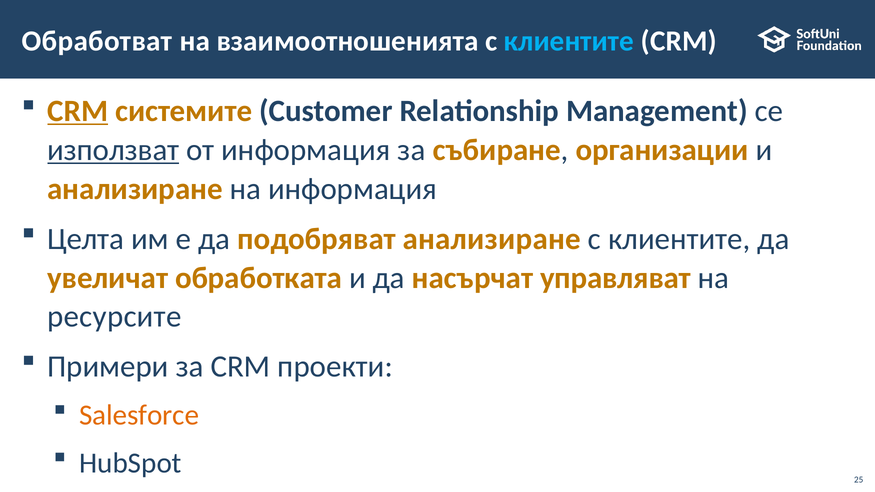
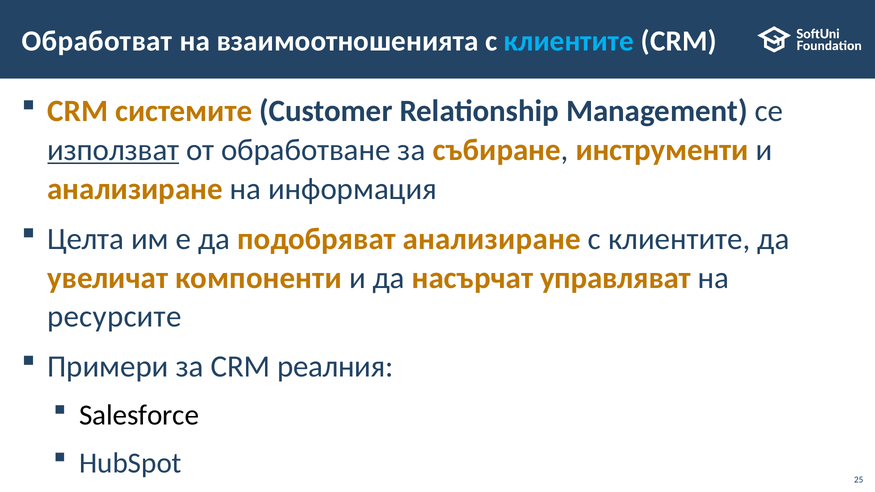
CRM underline: present -> none (78, 111)
от информация: информация -> обработване (306, 150)
организации: организации -> инструменти (662, 150)
обработката: обработката -> компоненти (258, 278)
проекти: проекти -> реалния (335, 367)
Salesforce colour: orange -> black (139, 416)
